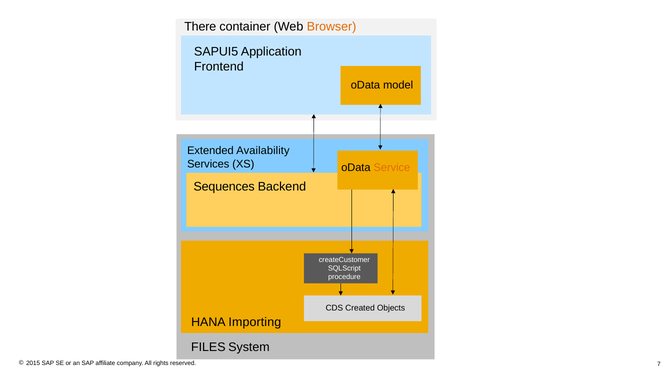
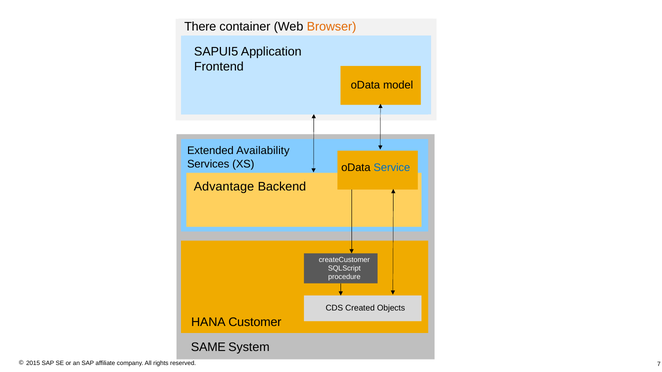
Service colour: orange -> blue (392, 168)
Sequences: Sequences -> Advantage (224, 187)
Importing: Importing -> Customer (255, 322)
FILES: FILES -> SAME (208, 347)
